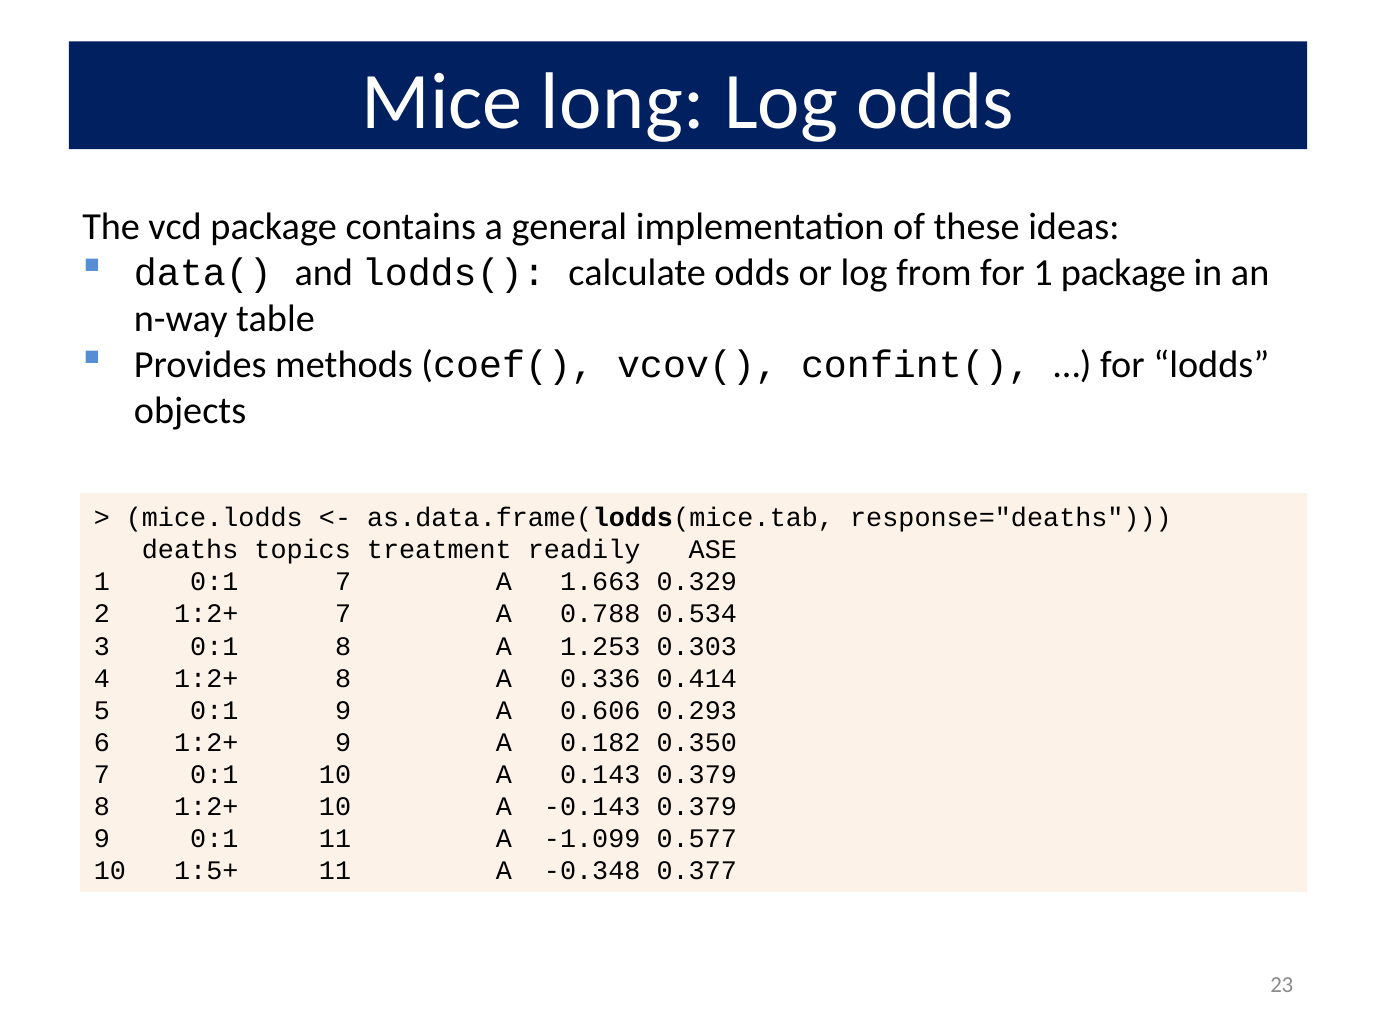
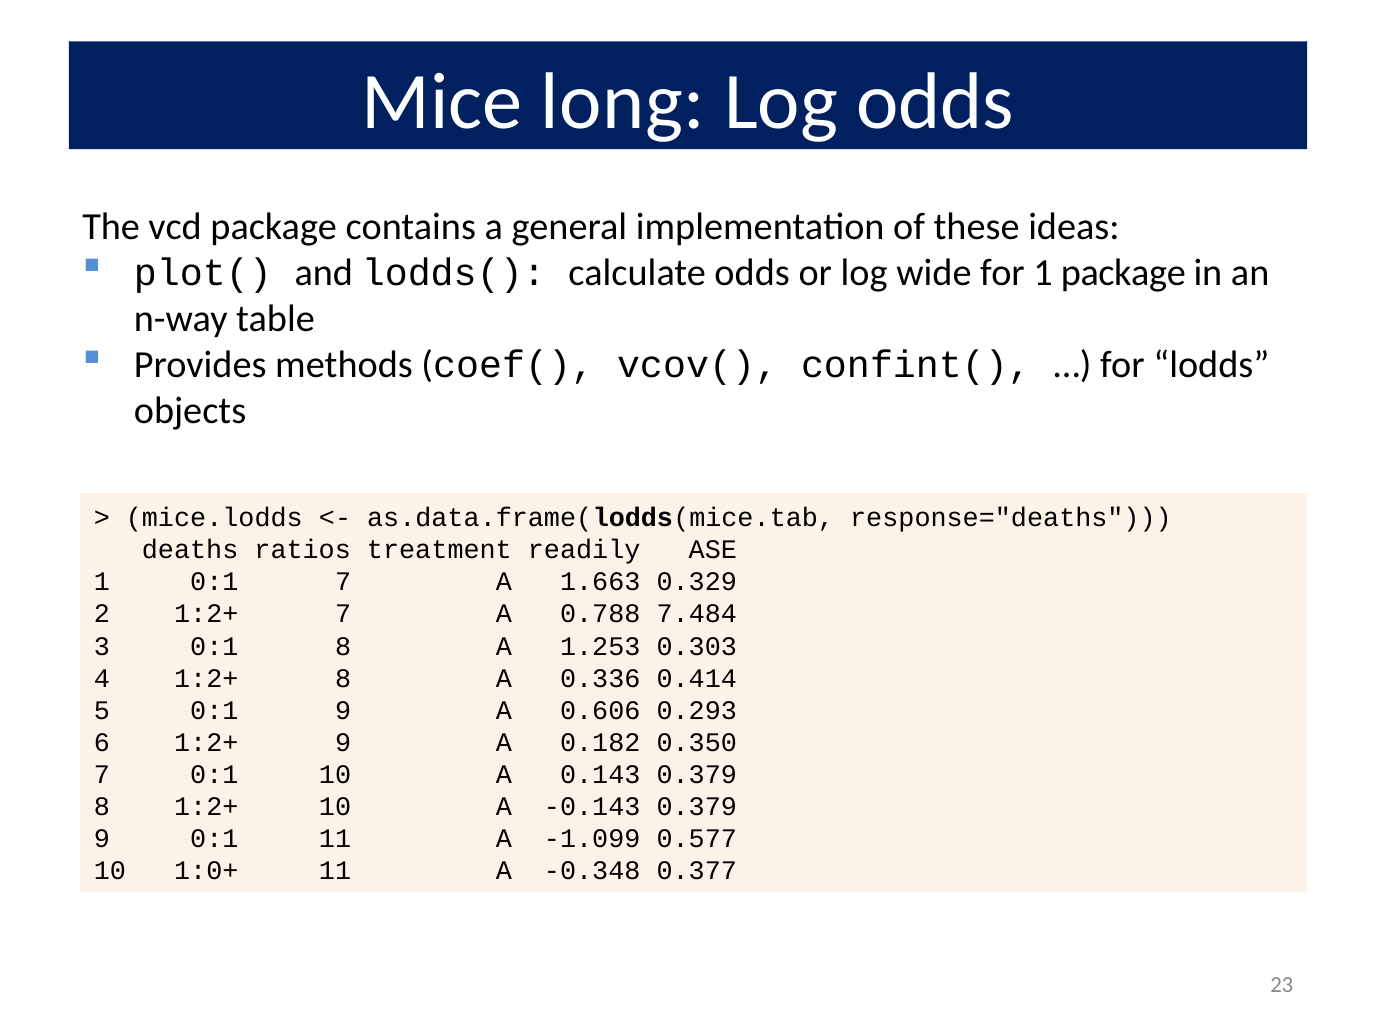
data(: data( -> plot( (203, 273)
from: from -> wide (934, 273)
topics: topics -> ratios (303, 550)
0.534: 0.534 -> 7.484 (697, 614)
1:5+: 1:5+ -> 1:0+ (206, 871)
